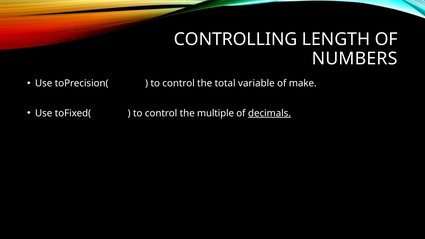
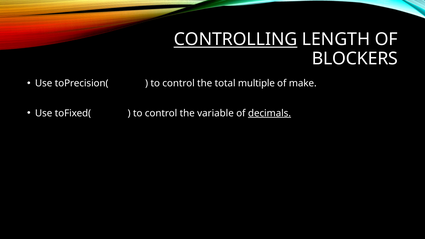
CONTROLLING underline: none -> present (236, 39)
NUMBERS: NUMBERS -> BLOCKERS (355, 59)
variable: variable -> multiple (256, 83)
multiple: multiple -> variable (215, 113)
